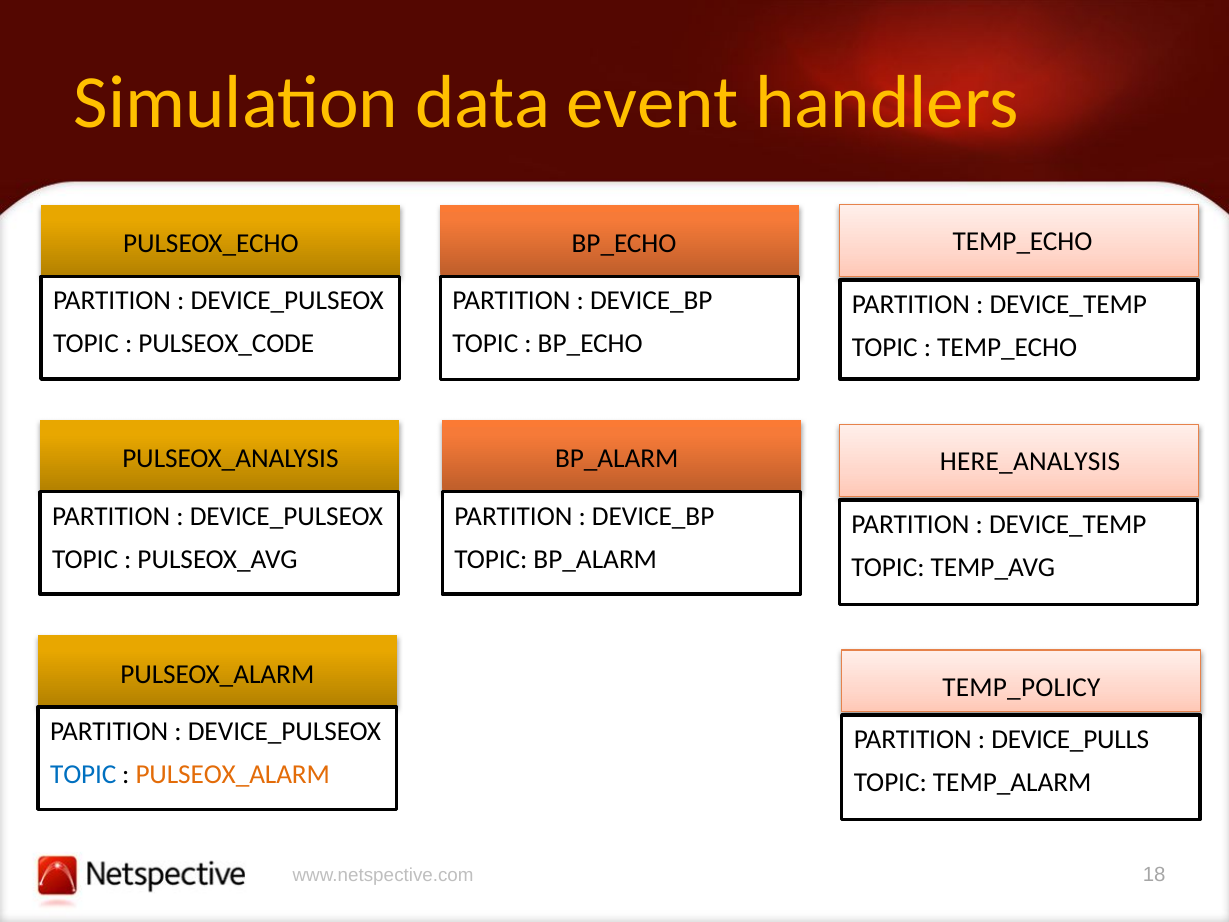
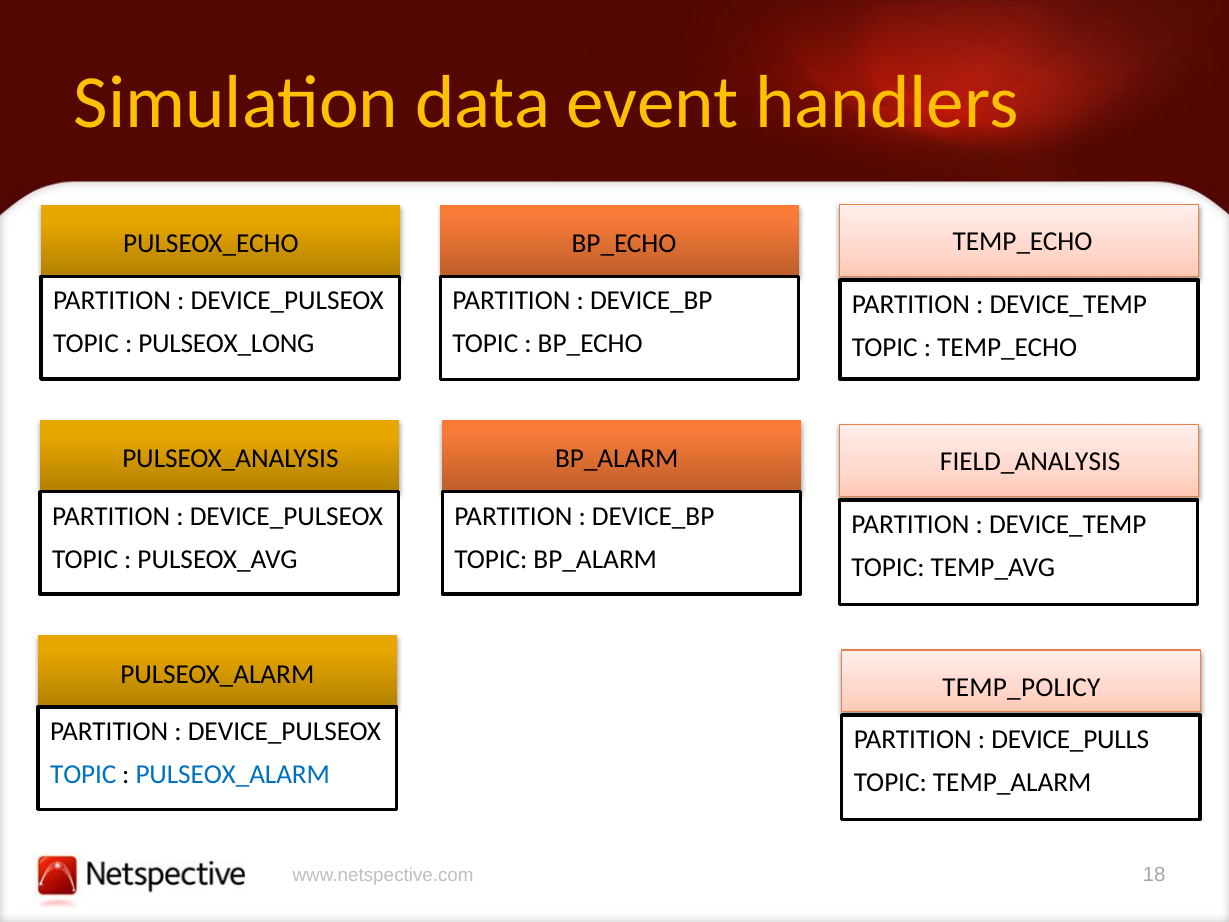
PULSEOX_CODE: PULSEOX_CODE -> PULSEOX_LONG (226, 344)
HERE_ANALYSIS: HERE_ANALYSIS -> FIELD_ANALYSIS (1030, 461)
PULSEOX_ALARM colour: orange -> blue (233, 774)
